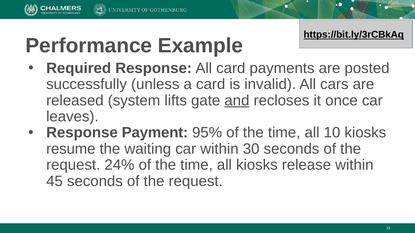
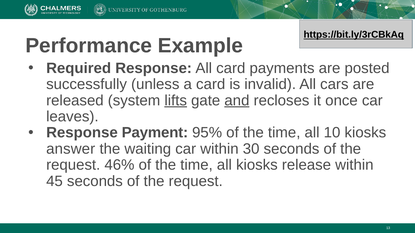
lifts underline: none -> present (176, 101)
resume: resume -> answer (71, 149)
24%: 24% -> 46% (119, 165)
